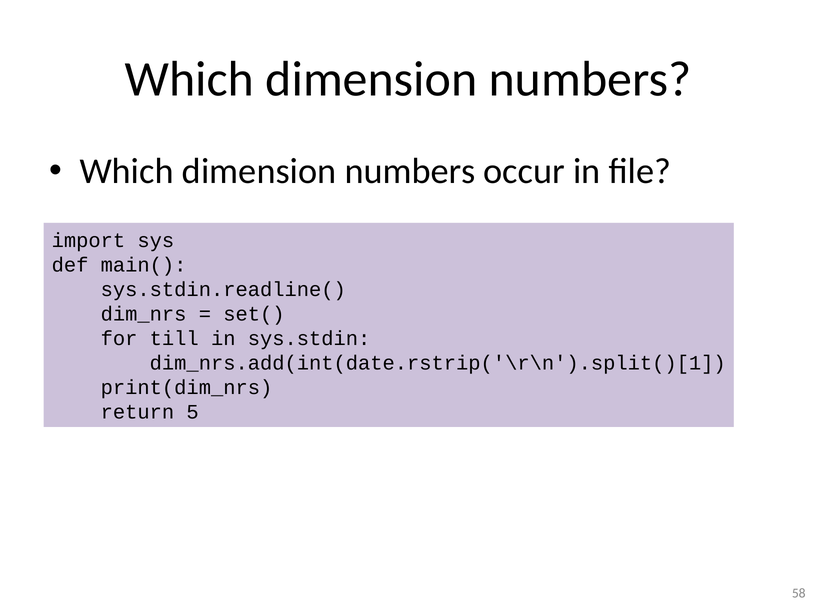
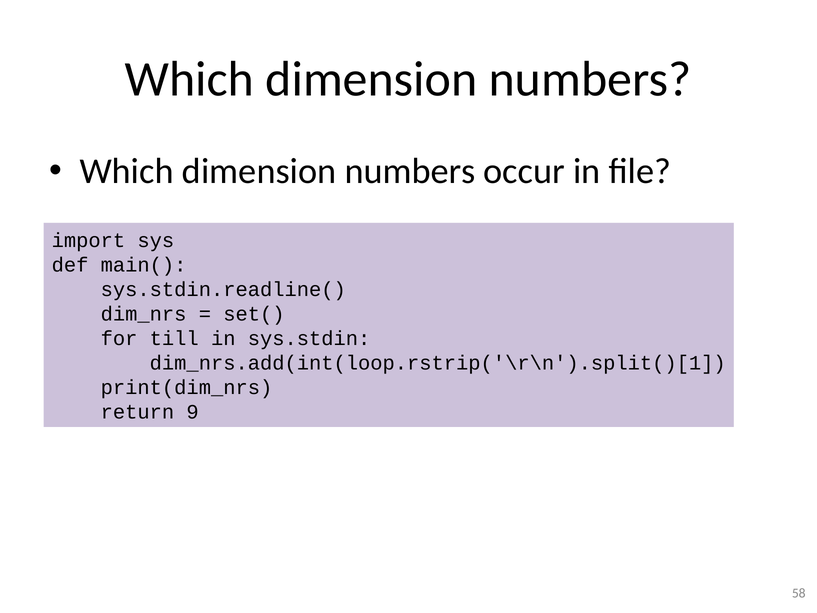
dim_nrs.add(int(date.rstrip('\r\n').split()[1: dim_nrs.add(int(date.rstrip('\r\n').split()[1 -> dim_nrs.add(int(loop.rstrip('\r\n').split()[1 (438, 363)
5: 5 -> 9 (193, 412)
